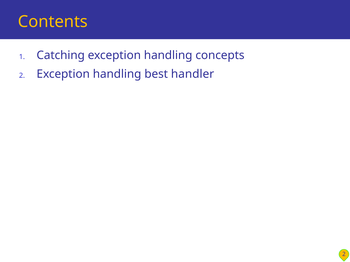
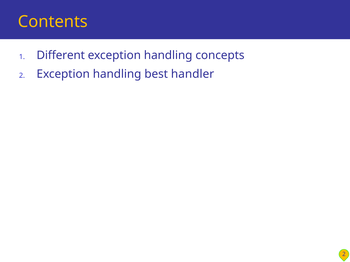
Catching: Catching -> Different (61, 55)
